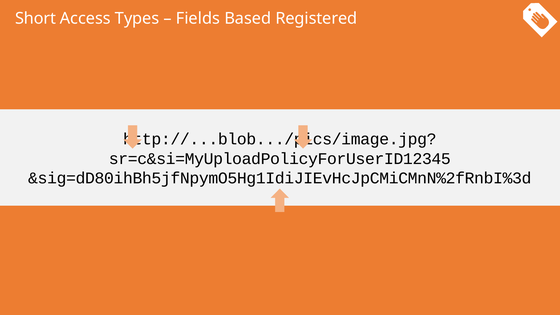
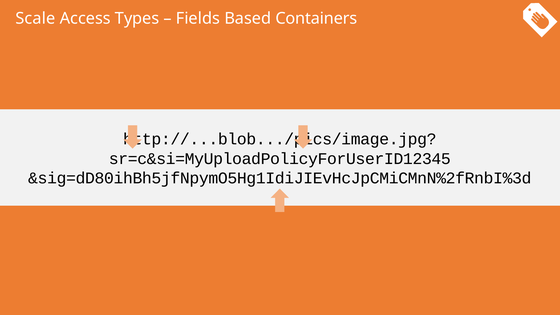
Short: Short -> Scale (35, 19)
Registered: Registered -> Containers (316, 19)
